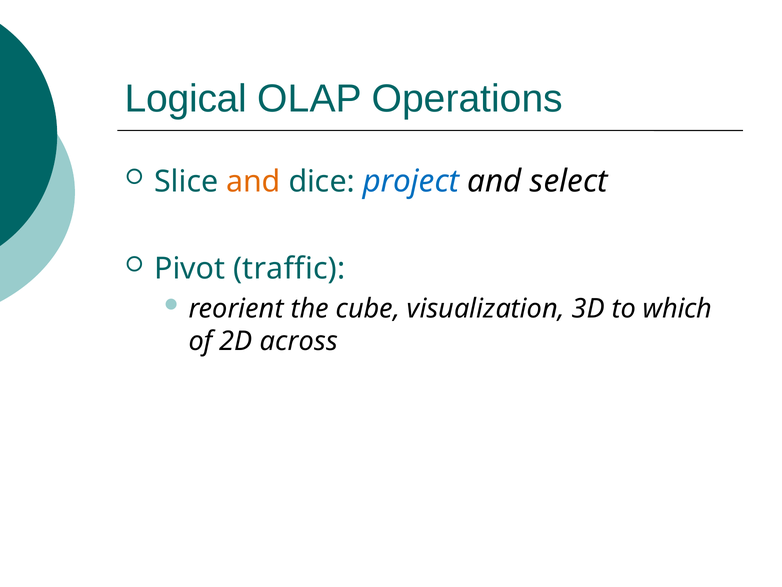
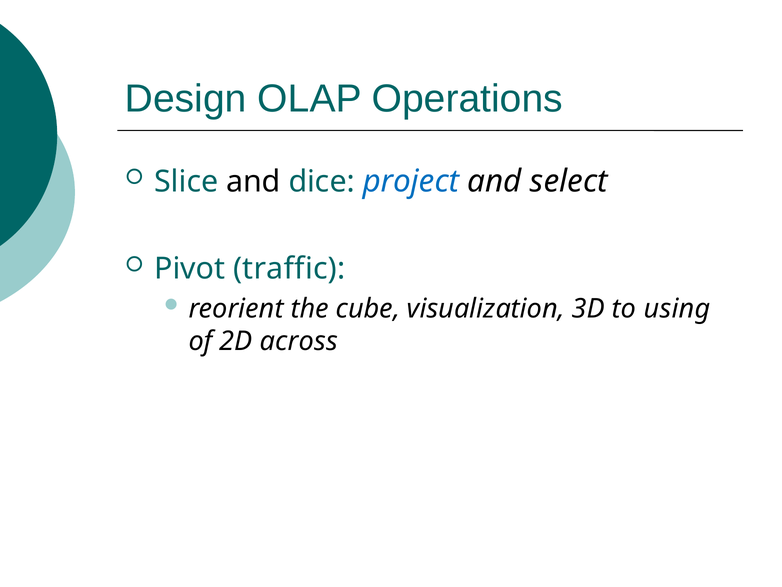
Logical: Logical -> Design (186, 99)
and colour: orange -> black (253, 182)
which: which -> using (677, 308)
